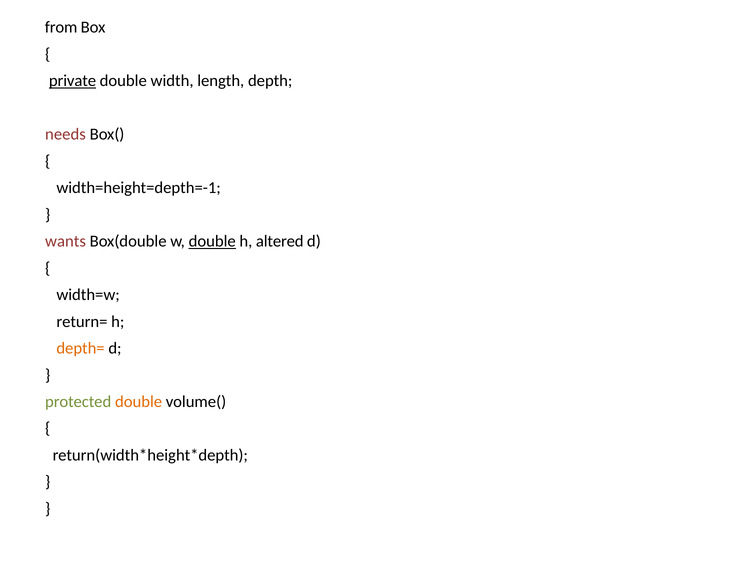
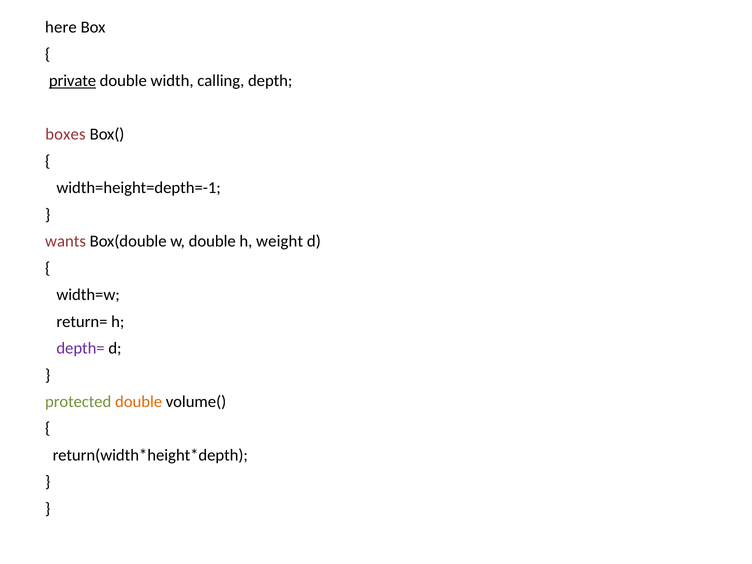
from: from -> here (61, 27)
length: length -> calling (221, 81)
needs: needs -> boxes (65, 134)
double underline: present -> none (212, 241)
altered: altered -> weight (280, 241)
depth= colour: orange -> purple (81, 348)
